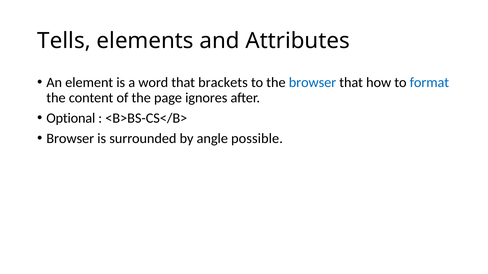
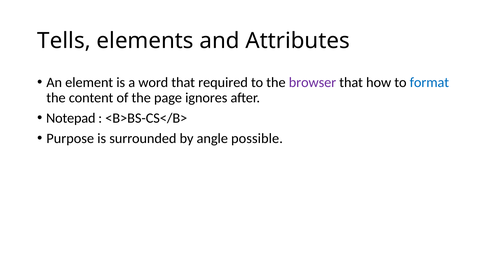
brackets: brackets -> required (223, 82)
browser colour: blue -> purple (312, 82)
Optional: Optional -> Notepad (71, 118)
Browser: Browser -> Purpose (70, 139)
